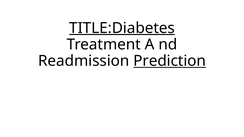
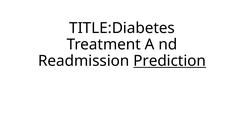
TITLE:Diabetes underline: present -> none (122, 28)
